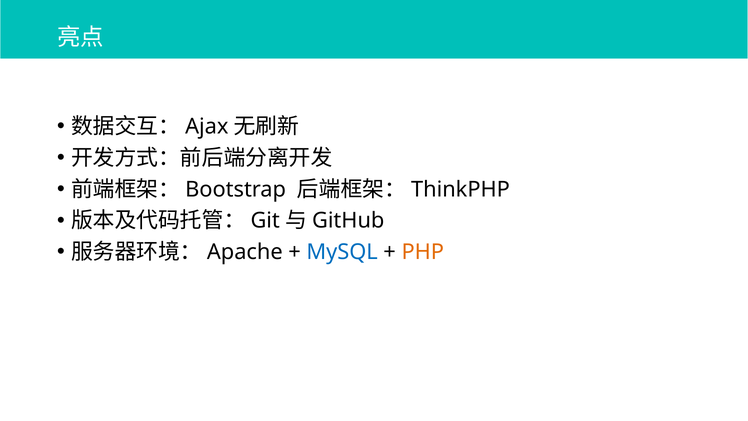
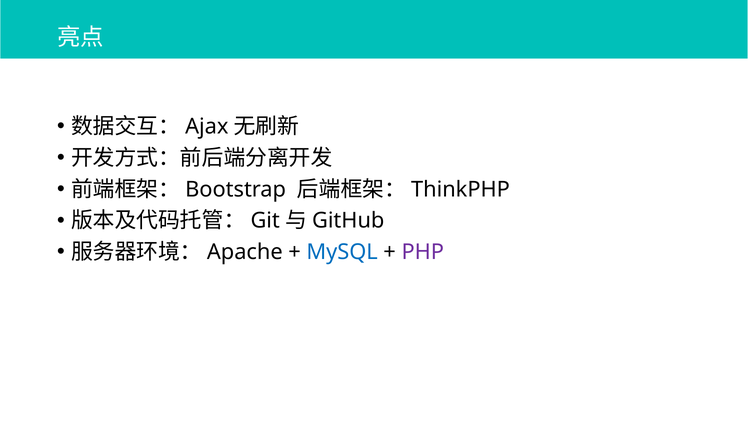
PHP colour: orange -> purple (423, 252)
